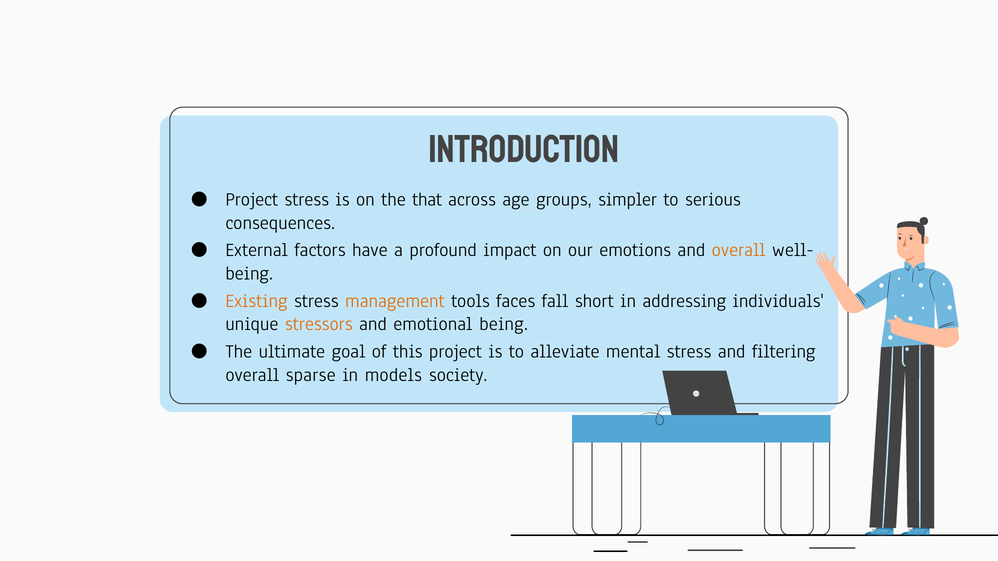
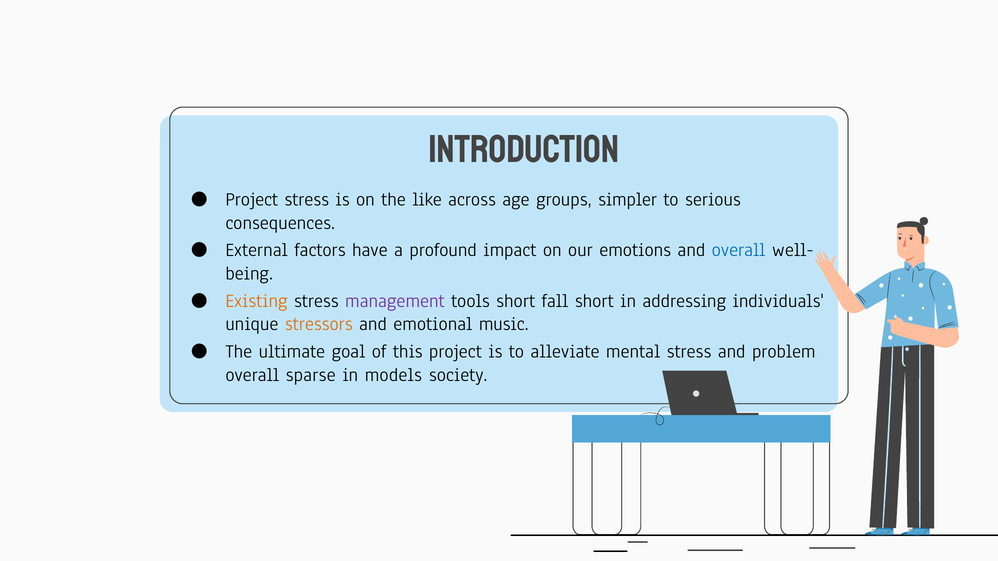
that: that -> like (427, 199)
overall colour: orange -> blue (739, 250)
management colour: orange -> purple (395, 301)
tools faces: faces -> short (516, 301)
emotional being: being -> music (504, 324)
filtering: filtering -> problem (784, 352)
